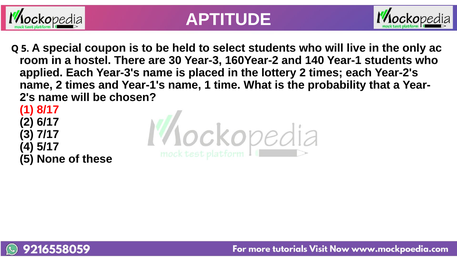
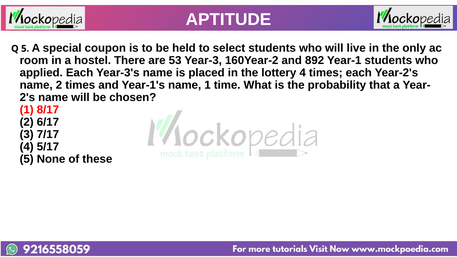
30: 30 -> 53 (175, 60)
140: 140 -> 892 (315, 60)
lottery 2: 2 -> 4 (303, 73)
